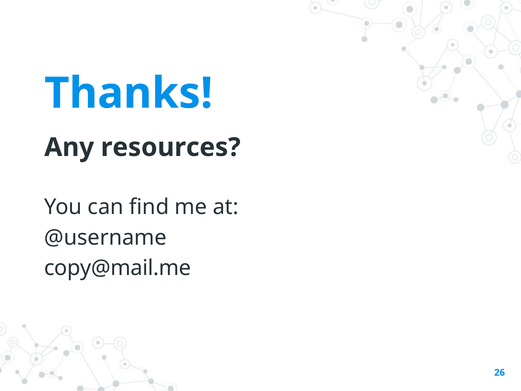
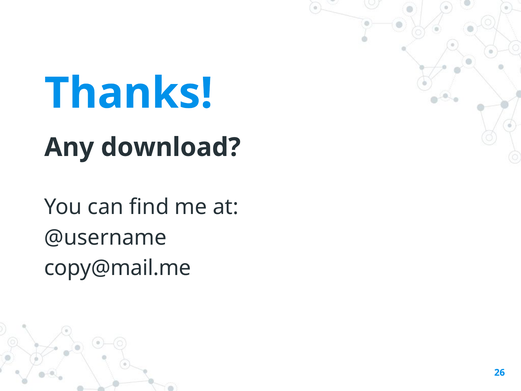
resources: resources -> download (171, 147)
